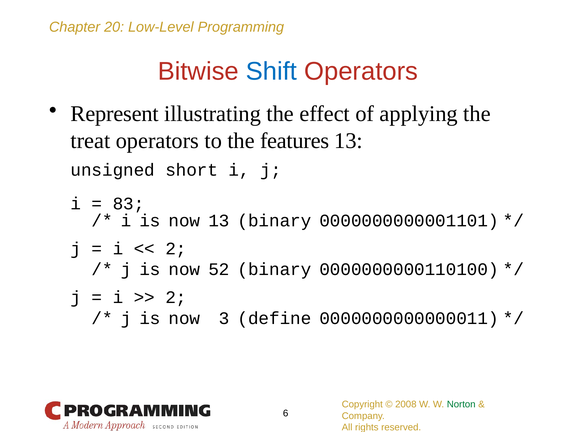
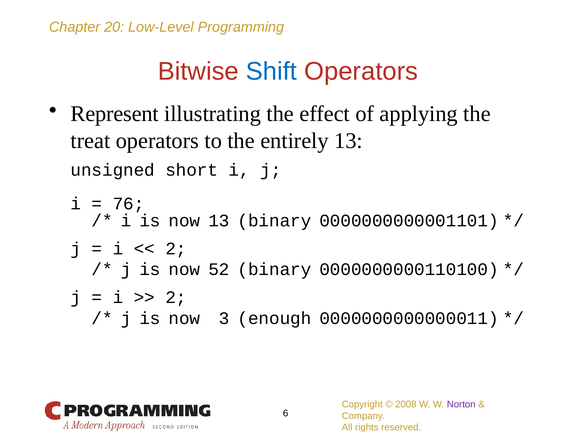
features: features -> entirely (295, 141)
83: 83 -> 76 (129, 204)
define: define -> enough (274, 318)
Norton colour: green -> purple (461, 404)
